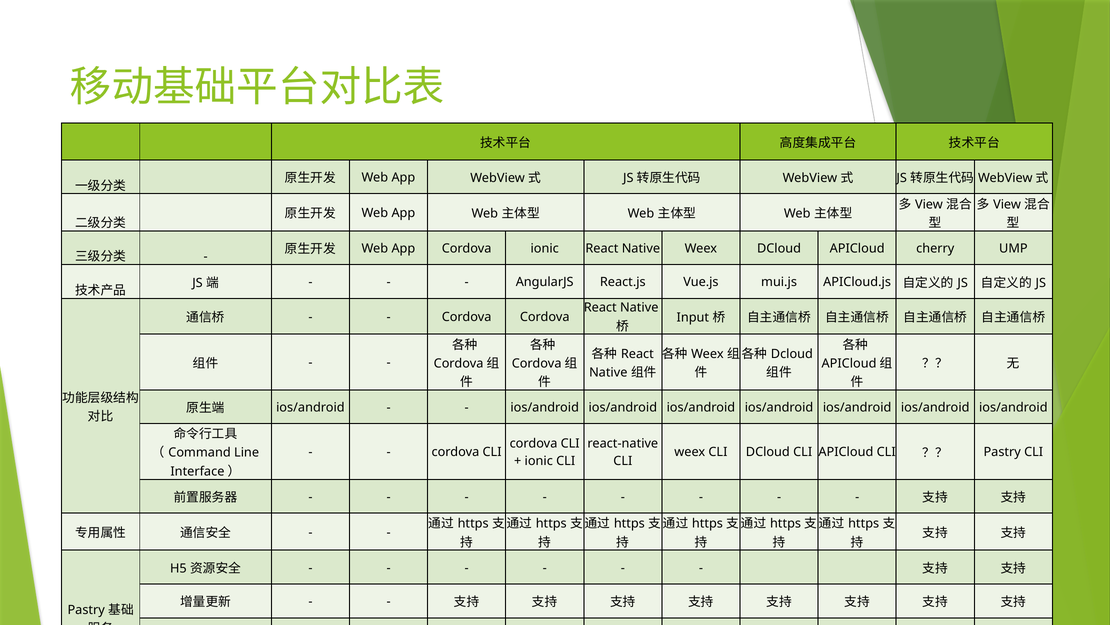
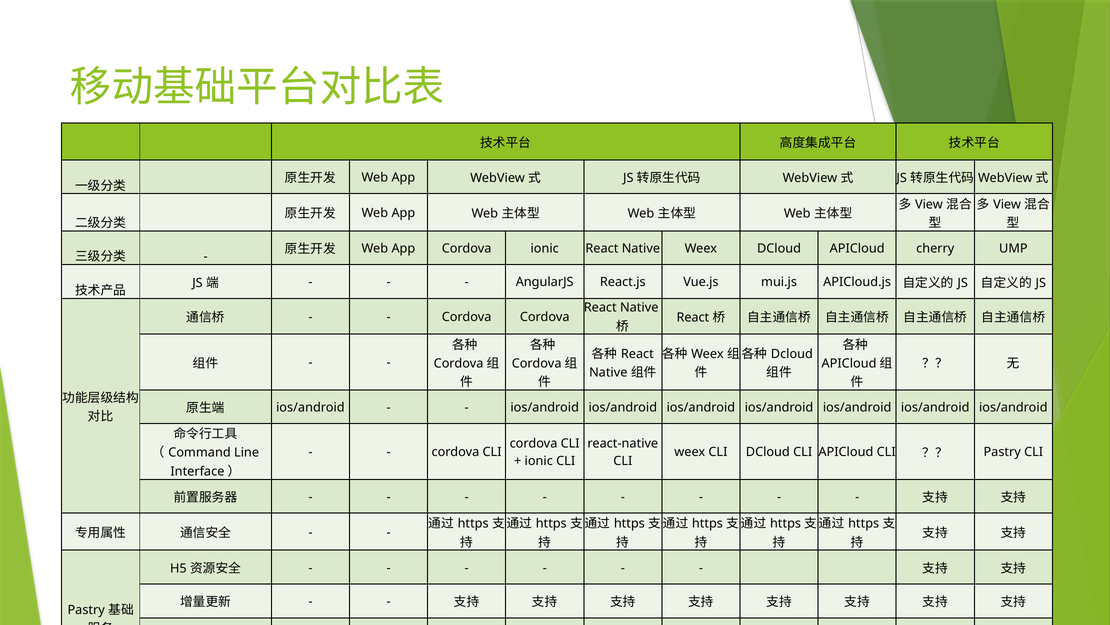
Input: Input -> React (693, 317)
